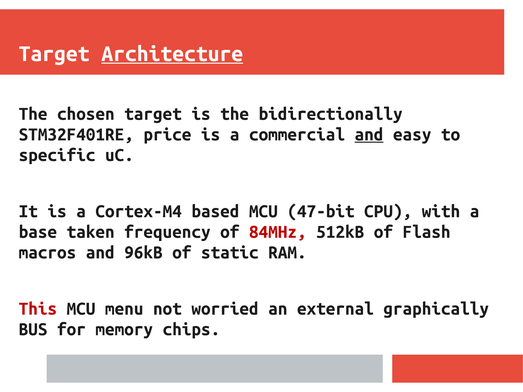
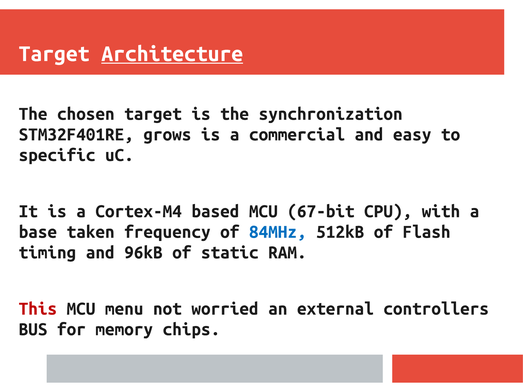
bidirectionally: bidirectionally -> synchronization (331, 114)
price: price -> grows (167, 135)
and underline: present -> none (369, 135)
47-bit: 47-bit -> 67-bit (321, 212)
84MHz colour: red -> blue (278, 232)
macros: macros -> timing (47, 253)
graphically: graphically -> controllers (436, 309)
